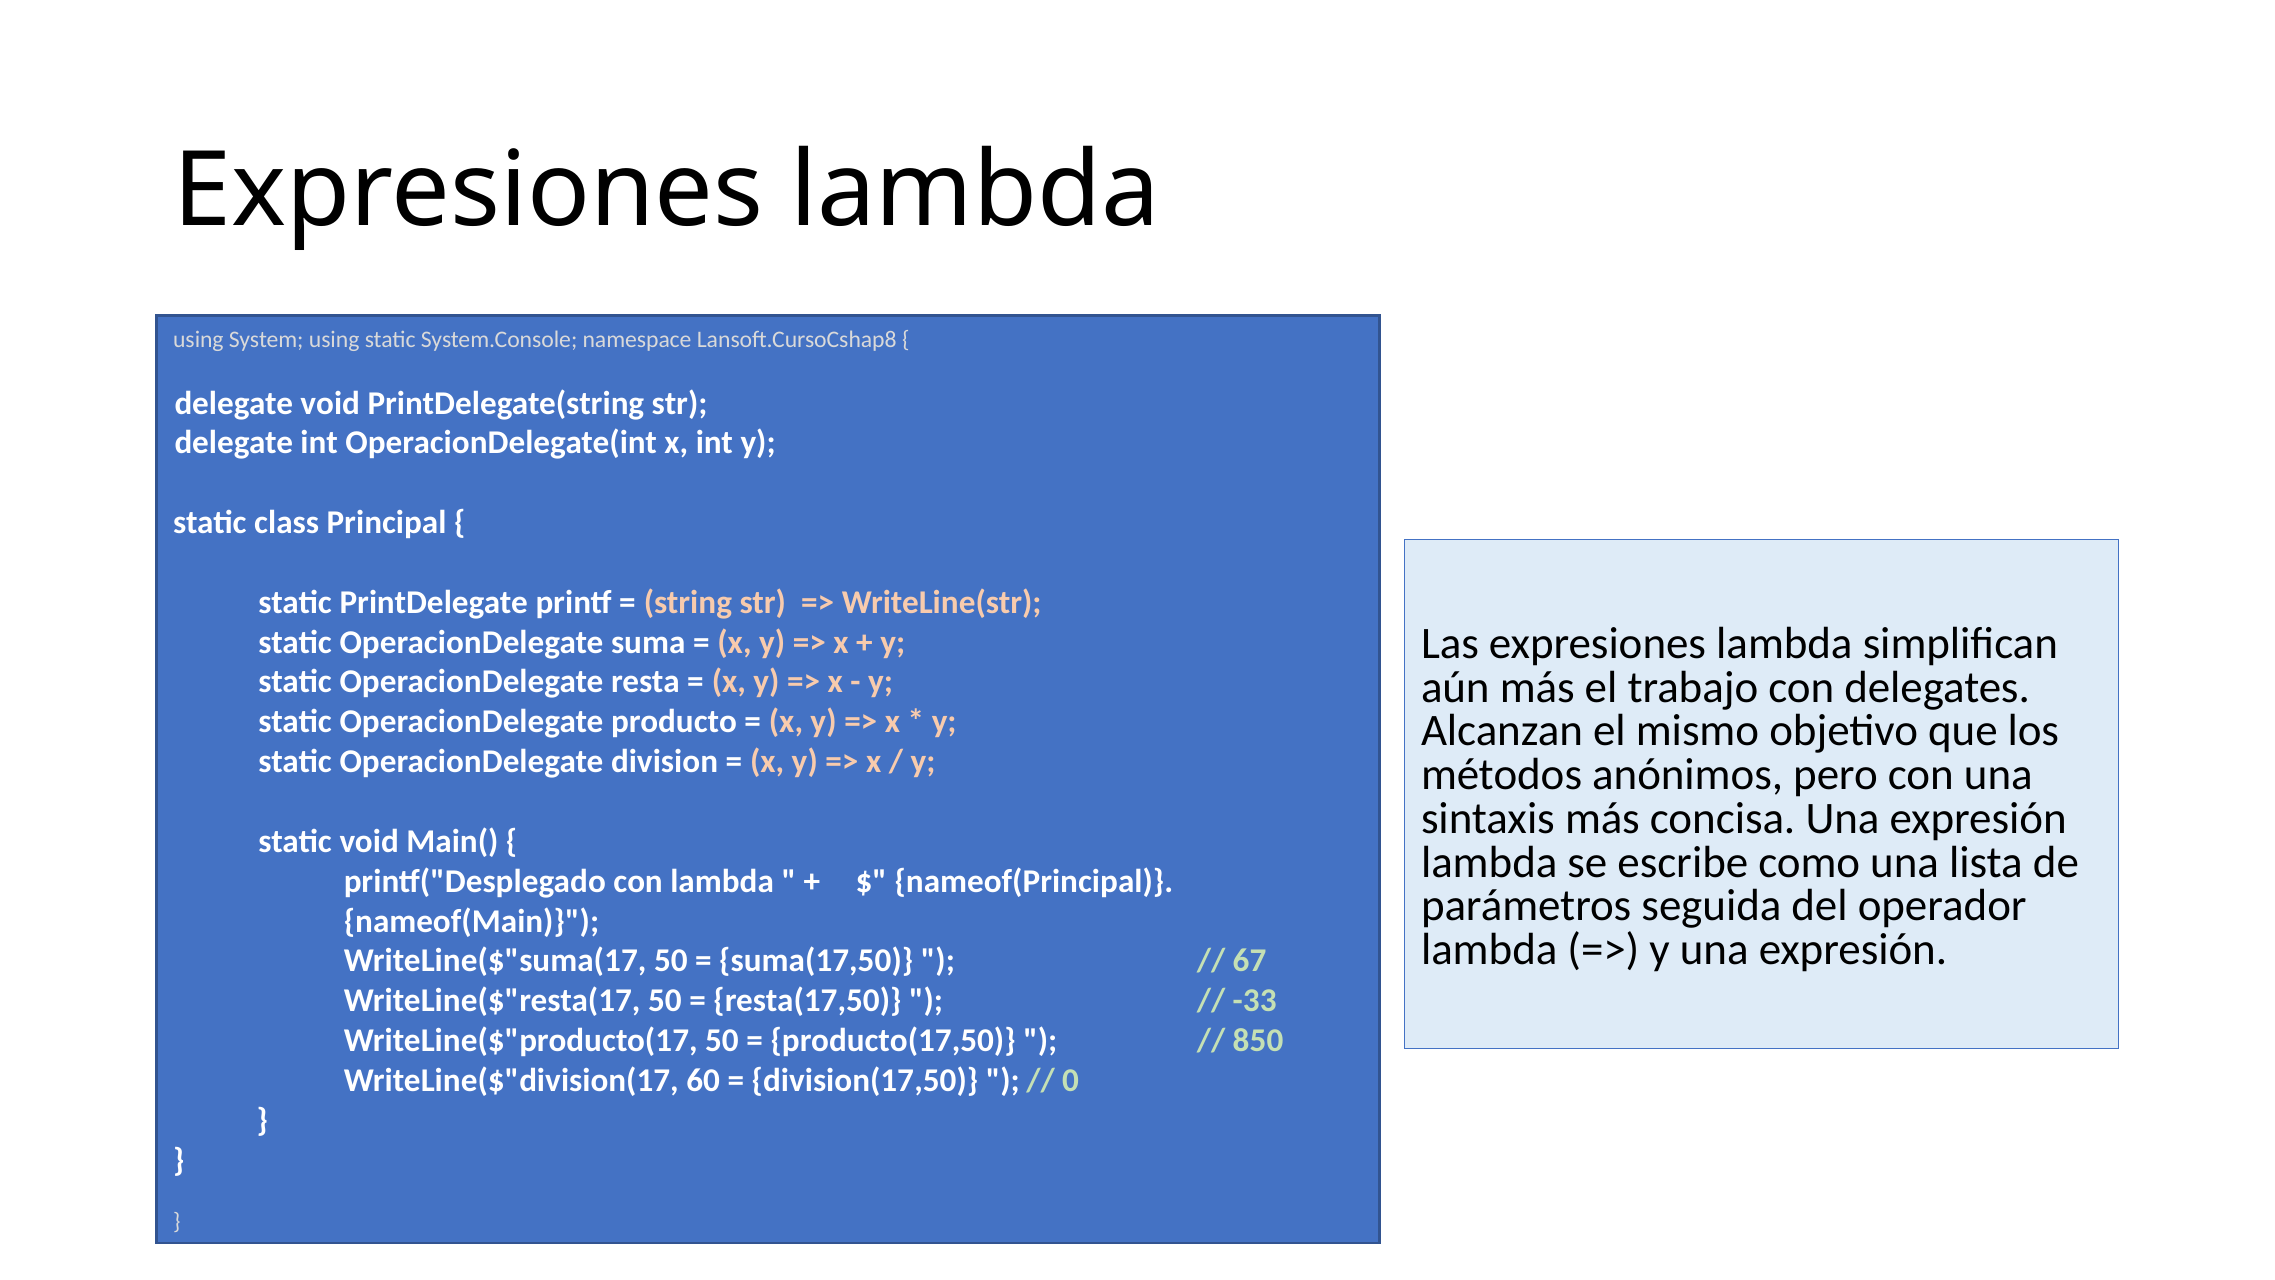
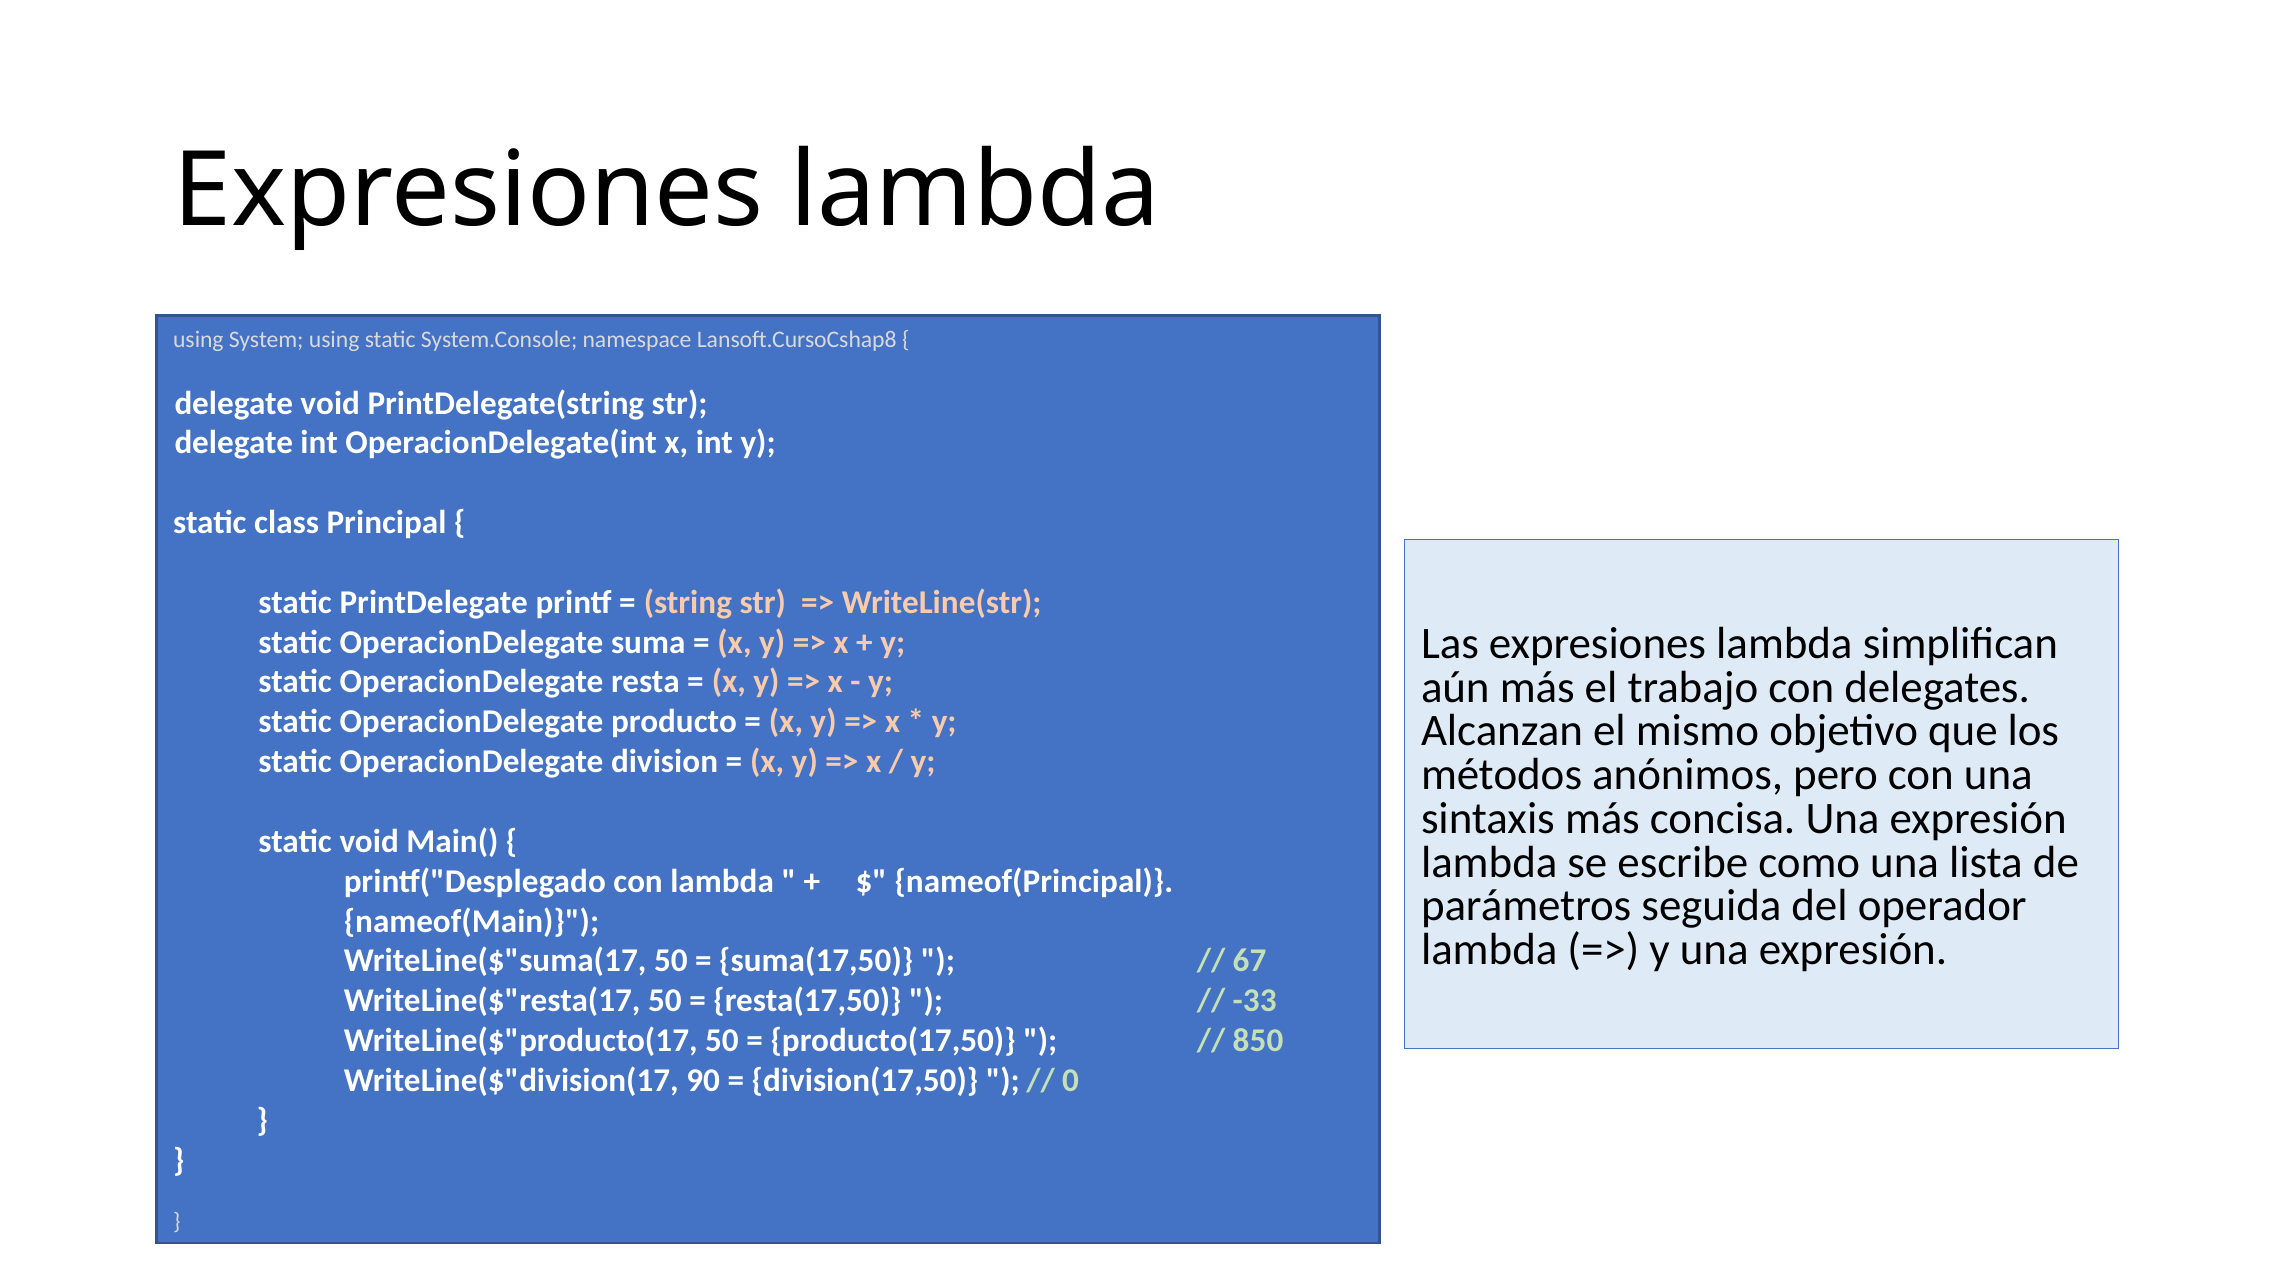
60: 60 -> 90 (703, 1080)
